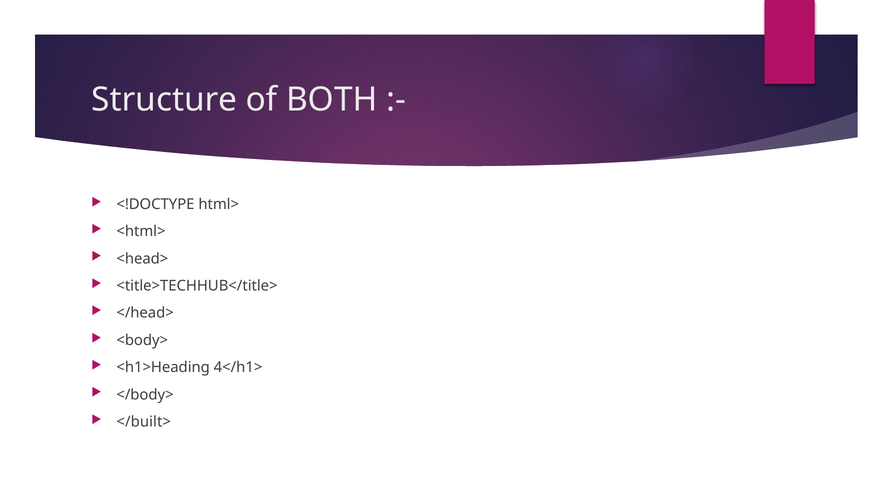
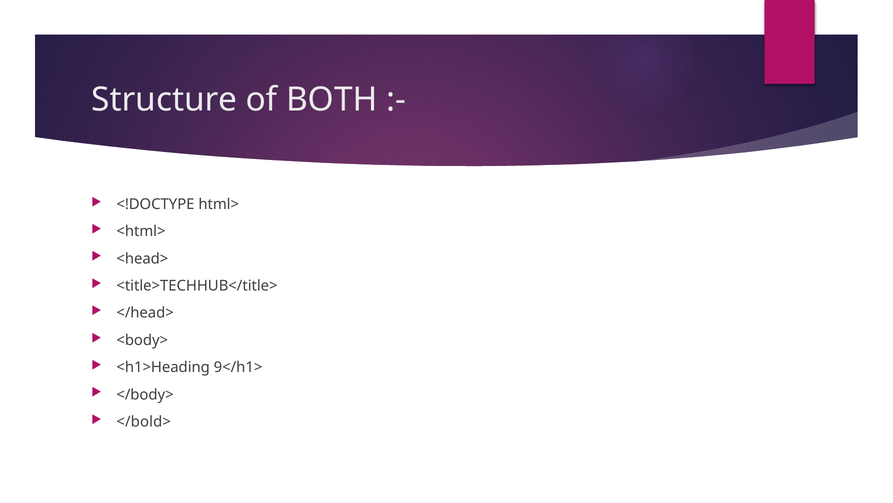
4</h1>: 4</h1> -> 9</h1> (238, 367)
</built>: </built> -> </bold> (144, 421)
